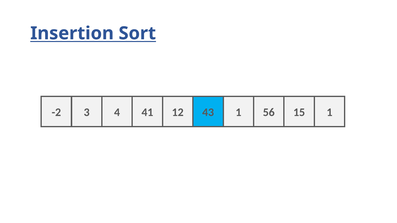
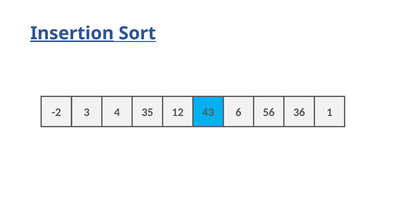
Insertion underline: none -> present (72, 33)
41: 41 -> 35 (147, 112)
43 1: 1 -> 6 (238, 112)
15: 15 -> 36 (299, 112)
